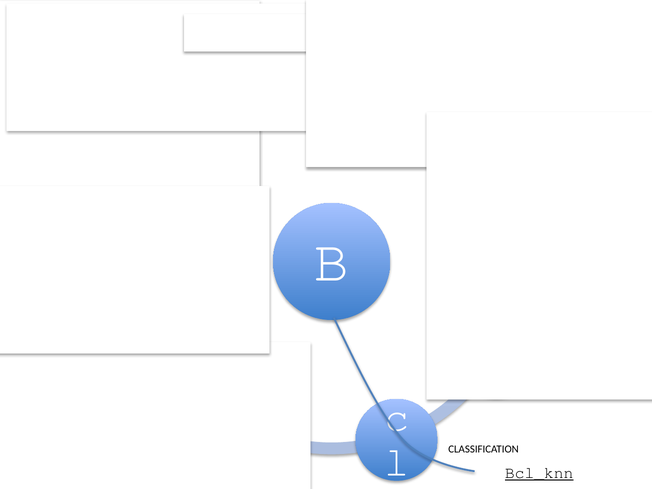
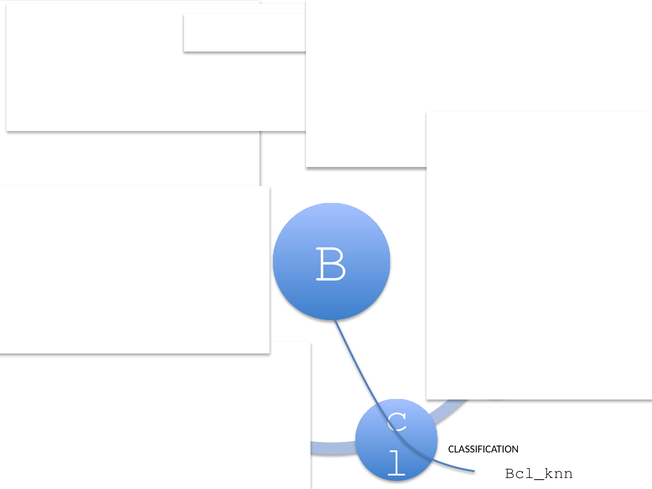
Bcl_knn underline: present -> none (539, 473)
